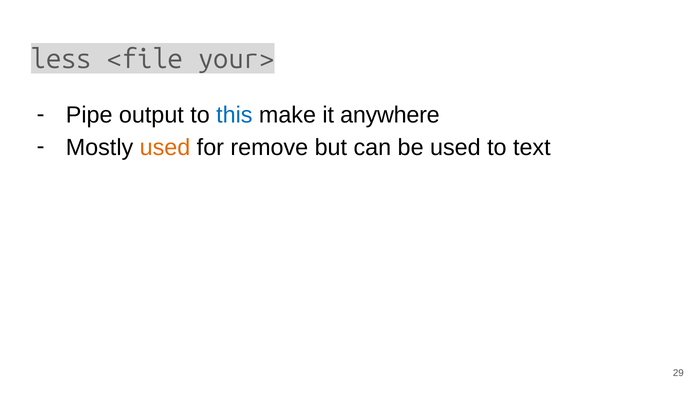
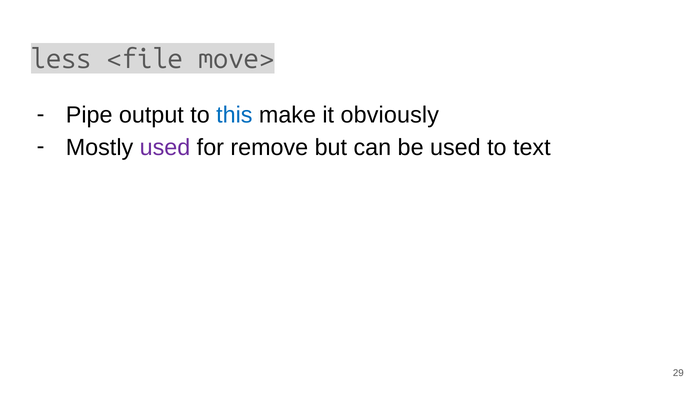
your>: your> -> move> (236, 59)
anywhere: anywhere -> obviously (390, 115)
used colour: orange -> purple (165, 147)
